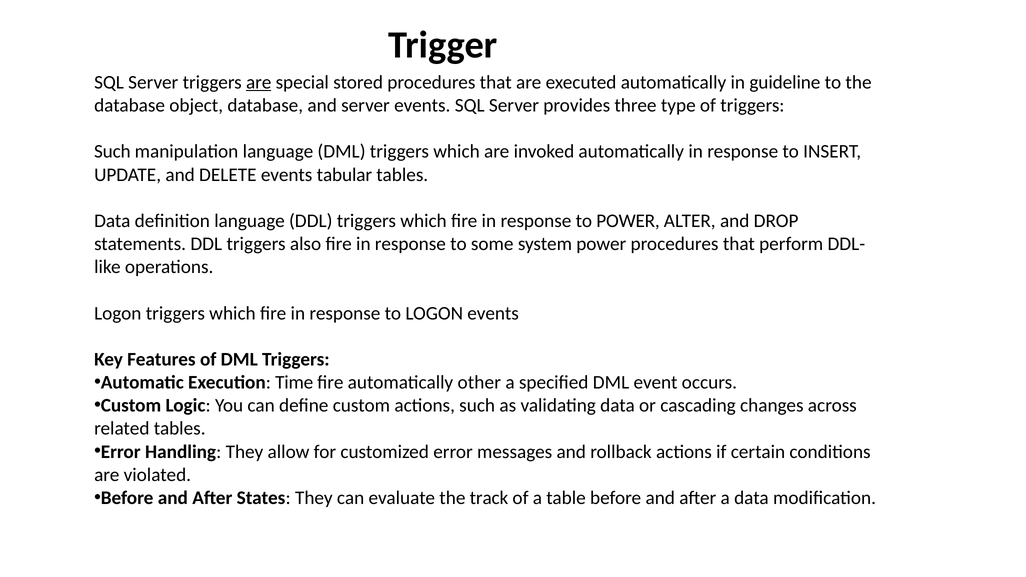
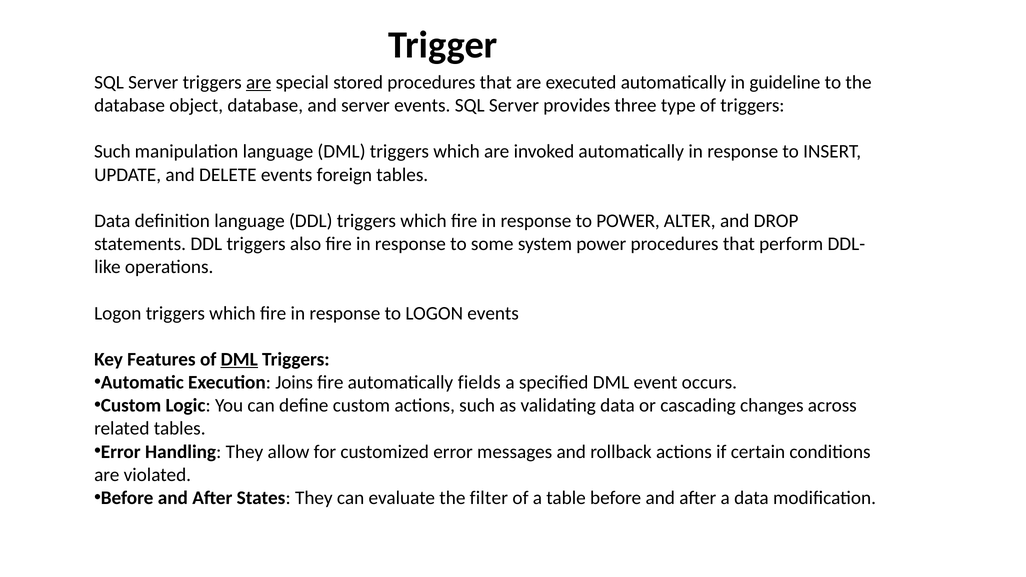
tabular: tabular -> foreign (344, 175)
DML underline: none -> present (239, 359)
Time: Time -> Joins (294, 383)
other: other -> fields (479, 383)
track: track -> filter (489, 498)
